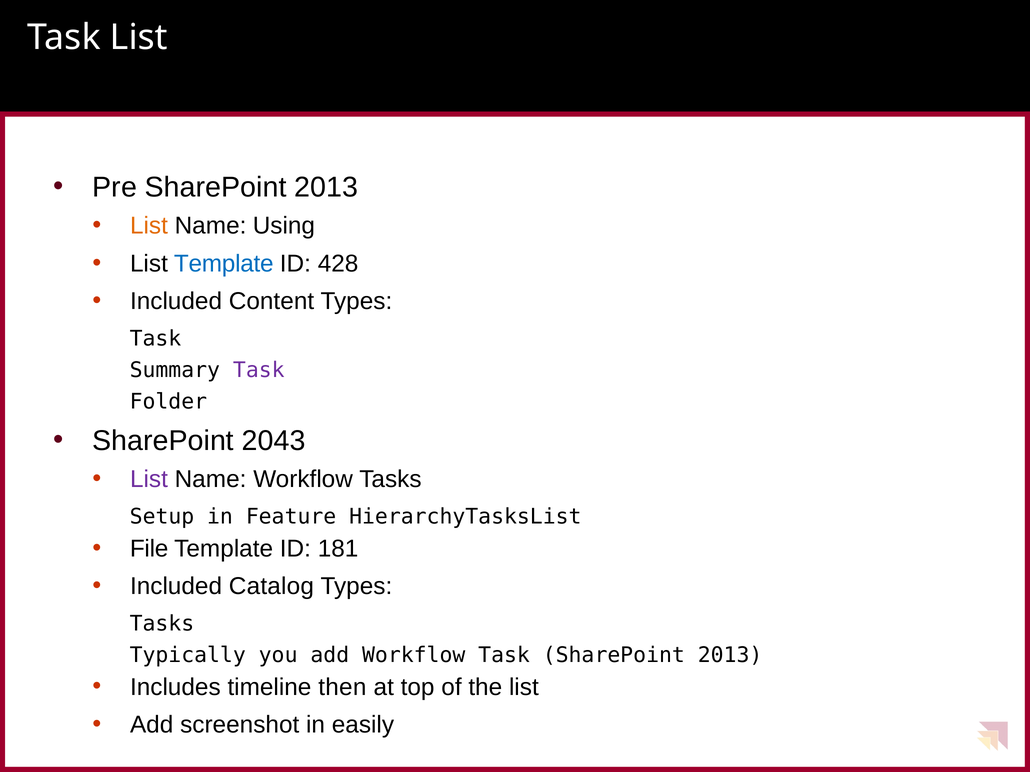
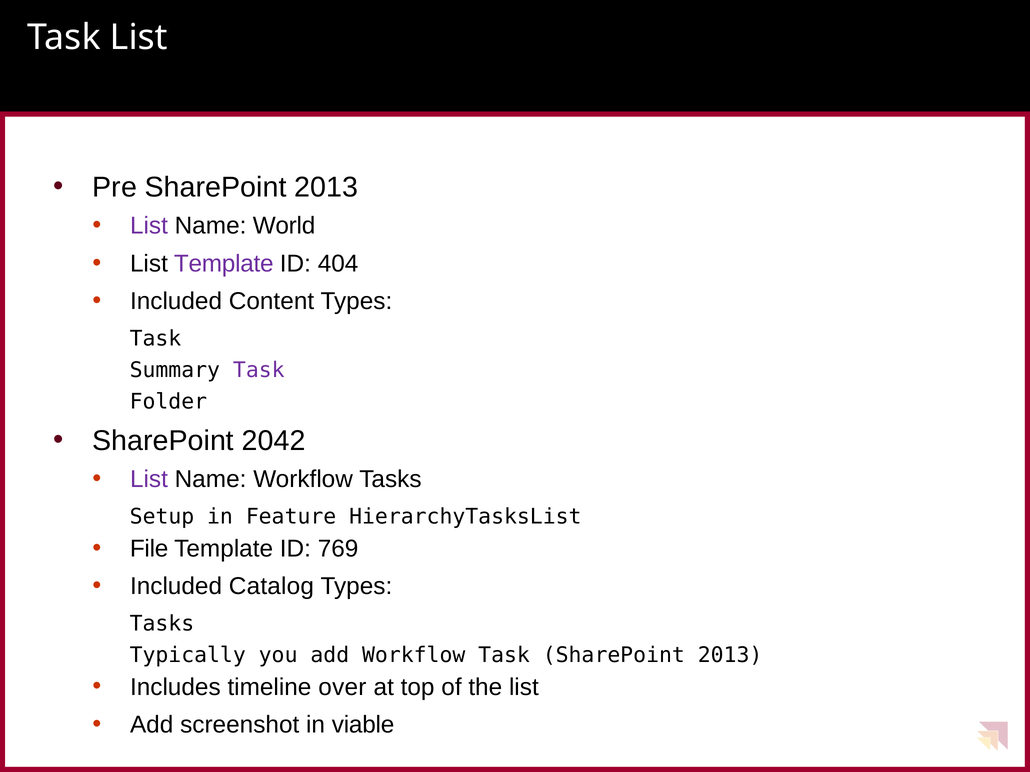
List colour: orange -> purple (149, 226)
Using: Using -> World (284, 226)
Template colour: blue -> purple (224, 264)
428: 428 -> 404 (338, 264)
2043: 2043 -> 2042 (274, 441)
181: 181 -> 769 (338, 549)
then: then -> over (342, 687)
easily: easily -> viable (363, 725)
